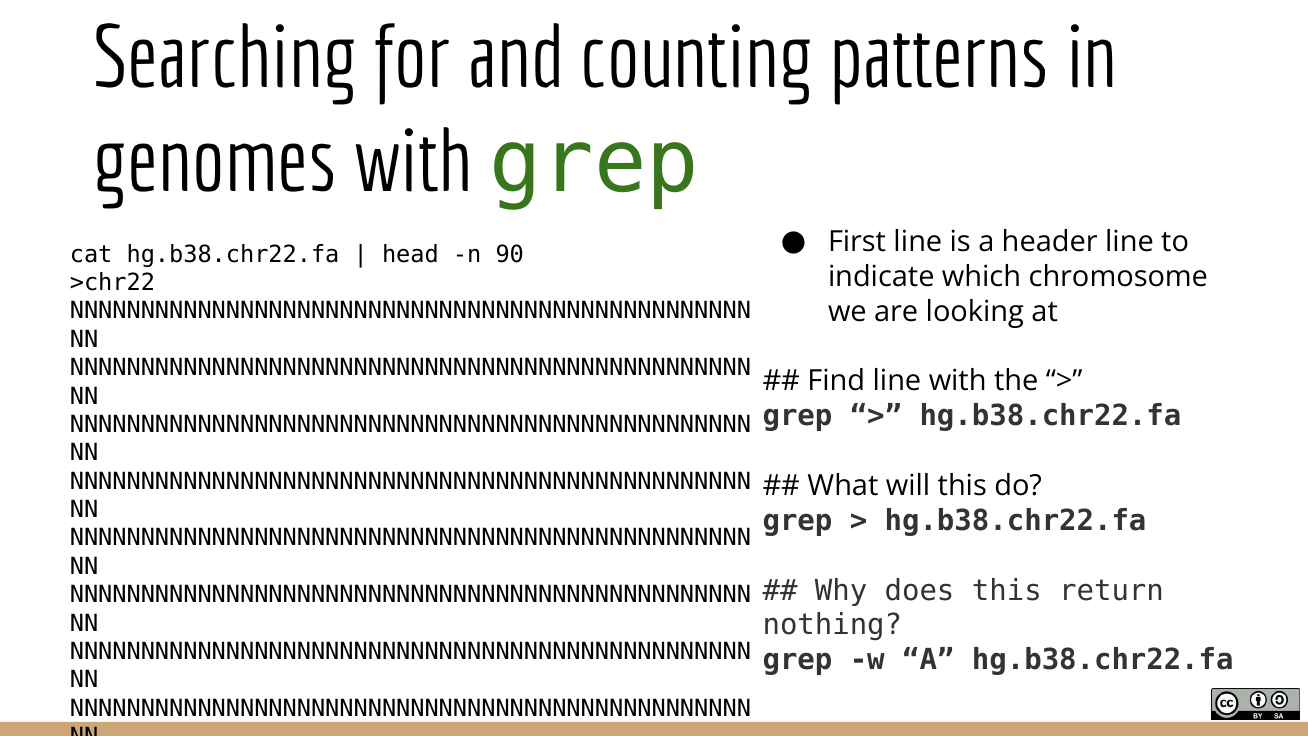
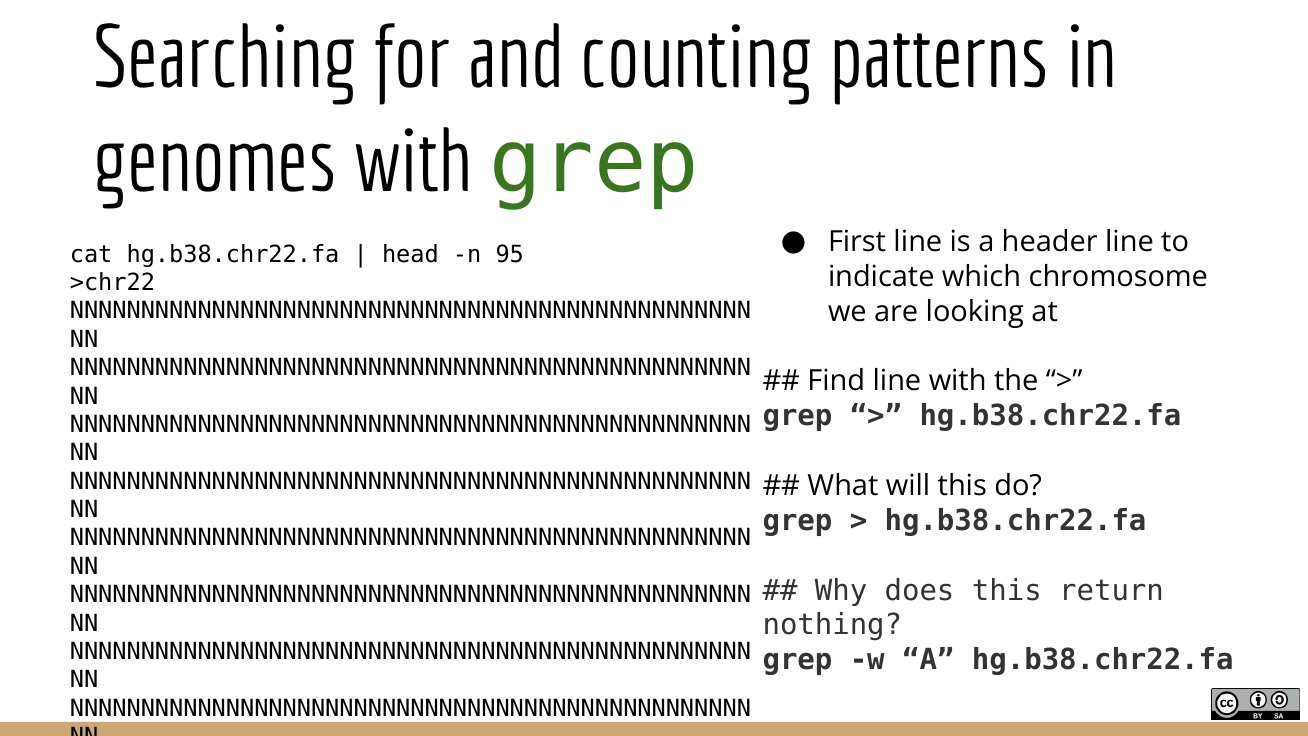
90: 90 -> 95 (510, 254)
